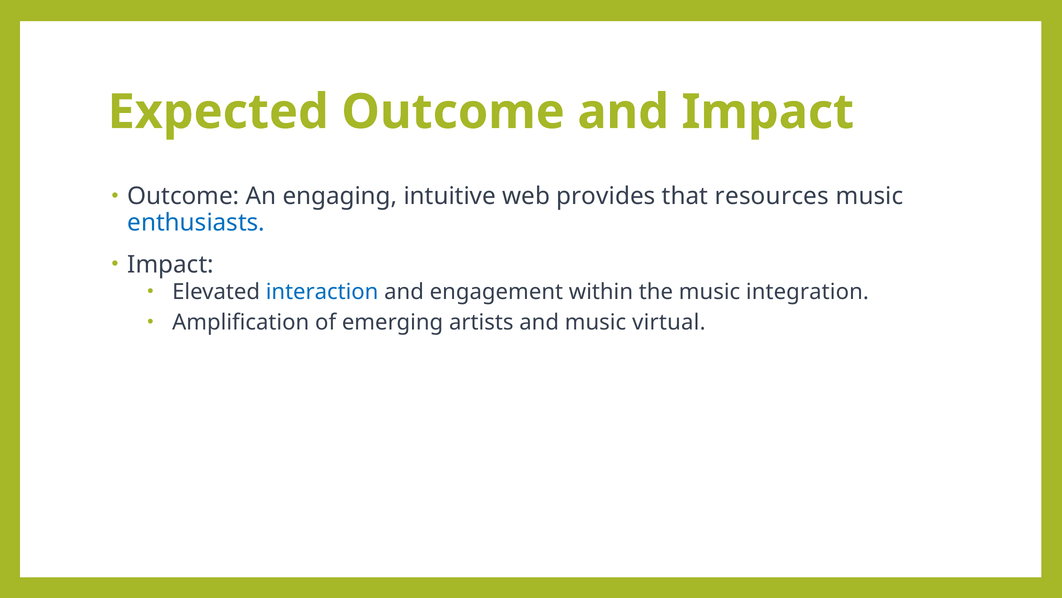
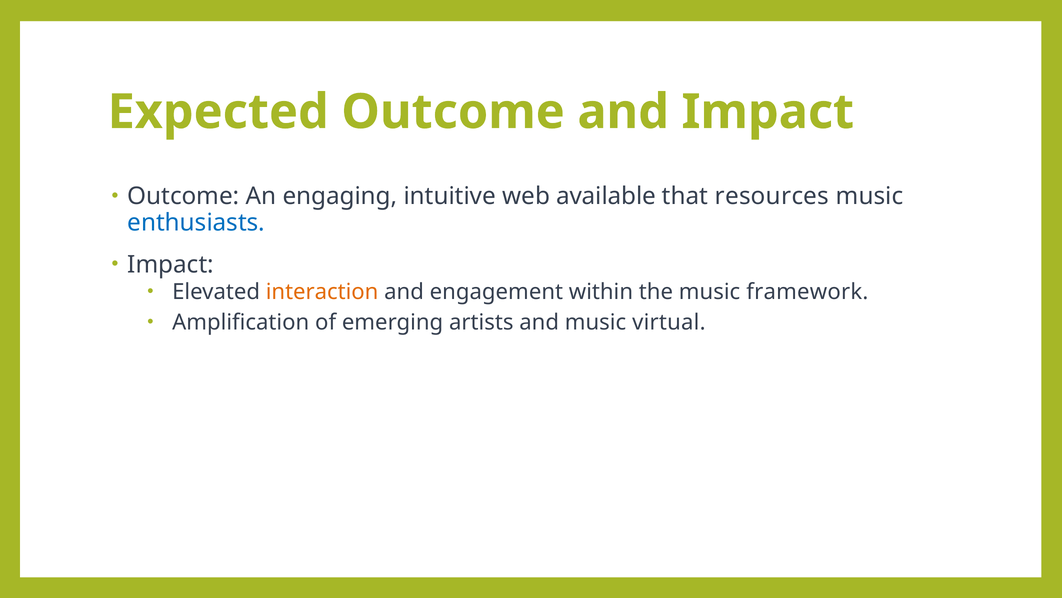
provides: provides -> available (606, 196)
interaction colour: blue -> orange (322, 292)
integration: integration -> framework (807, 292)
